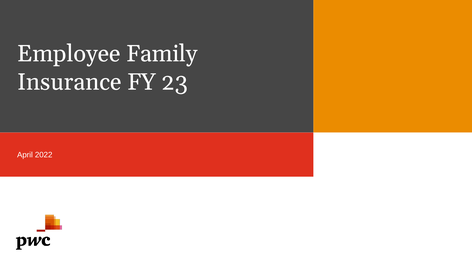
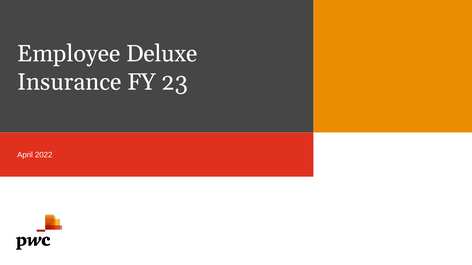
Family: Family -> Deluxe (162, 54)
